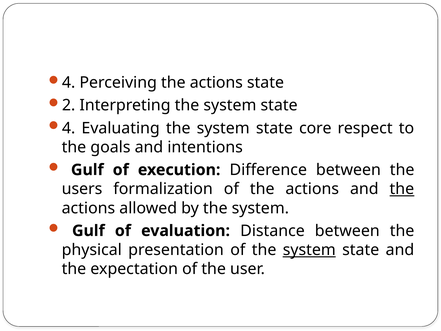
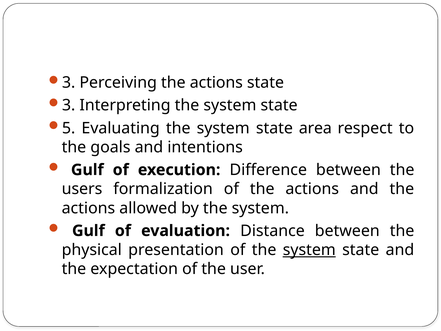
4: 4 -> 3 (69, 83)
2: 2 -> 3 (69, 105)
4: 4 -> 5 (69, 128)
core: core -> area (315, 128)
the underline: present -> none (402, 189)
